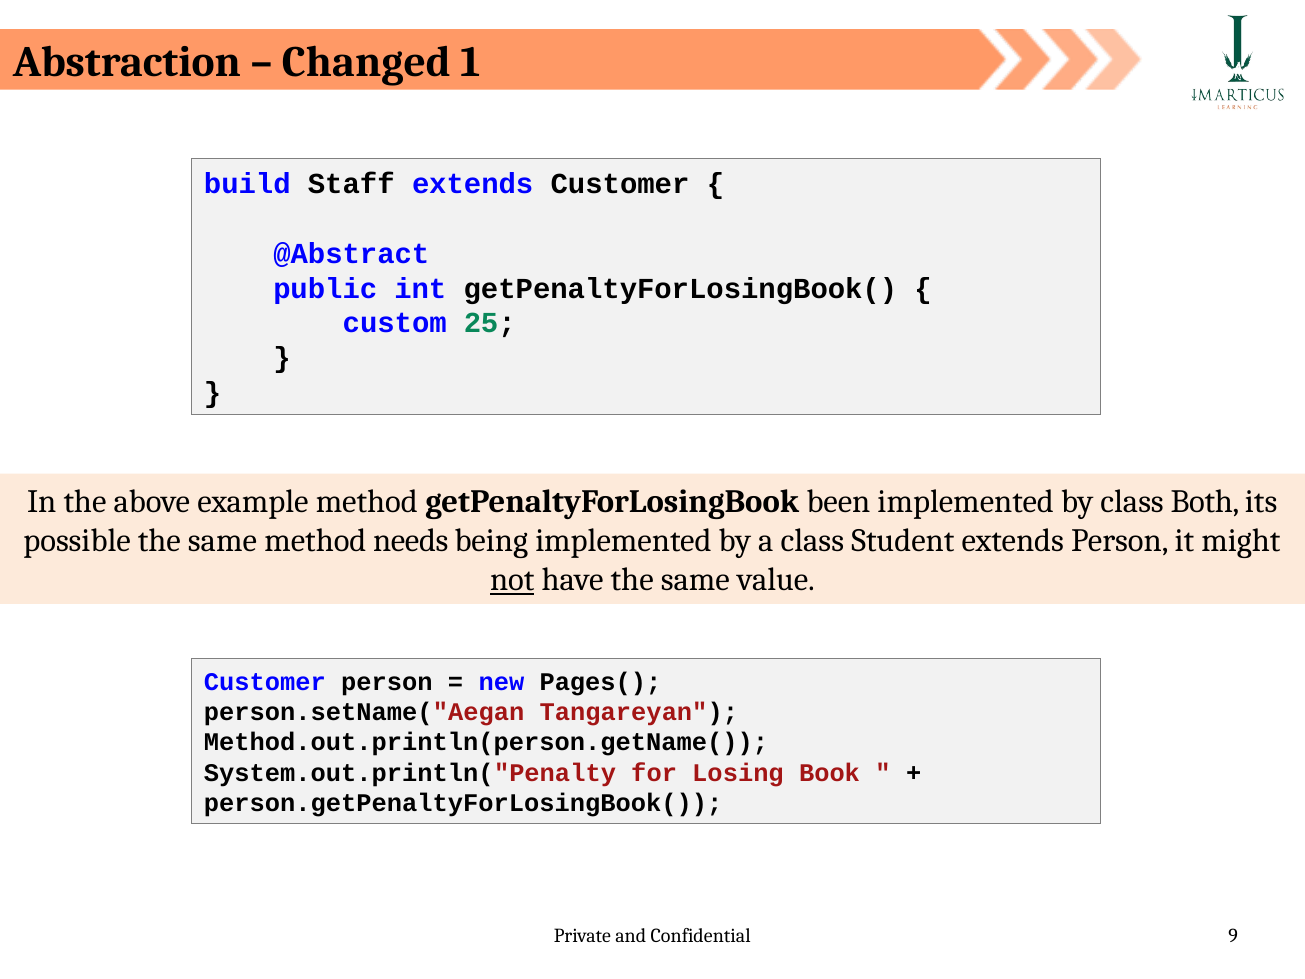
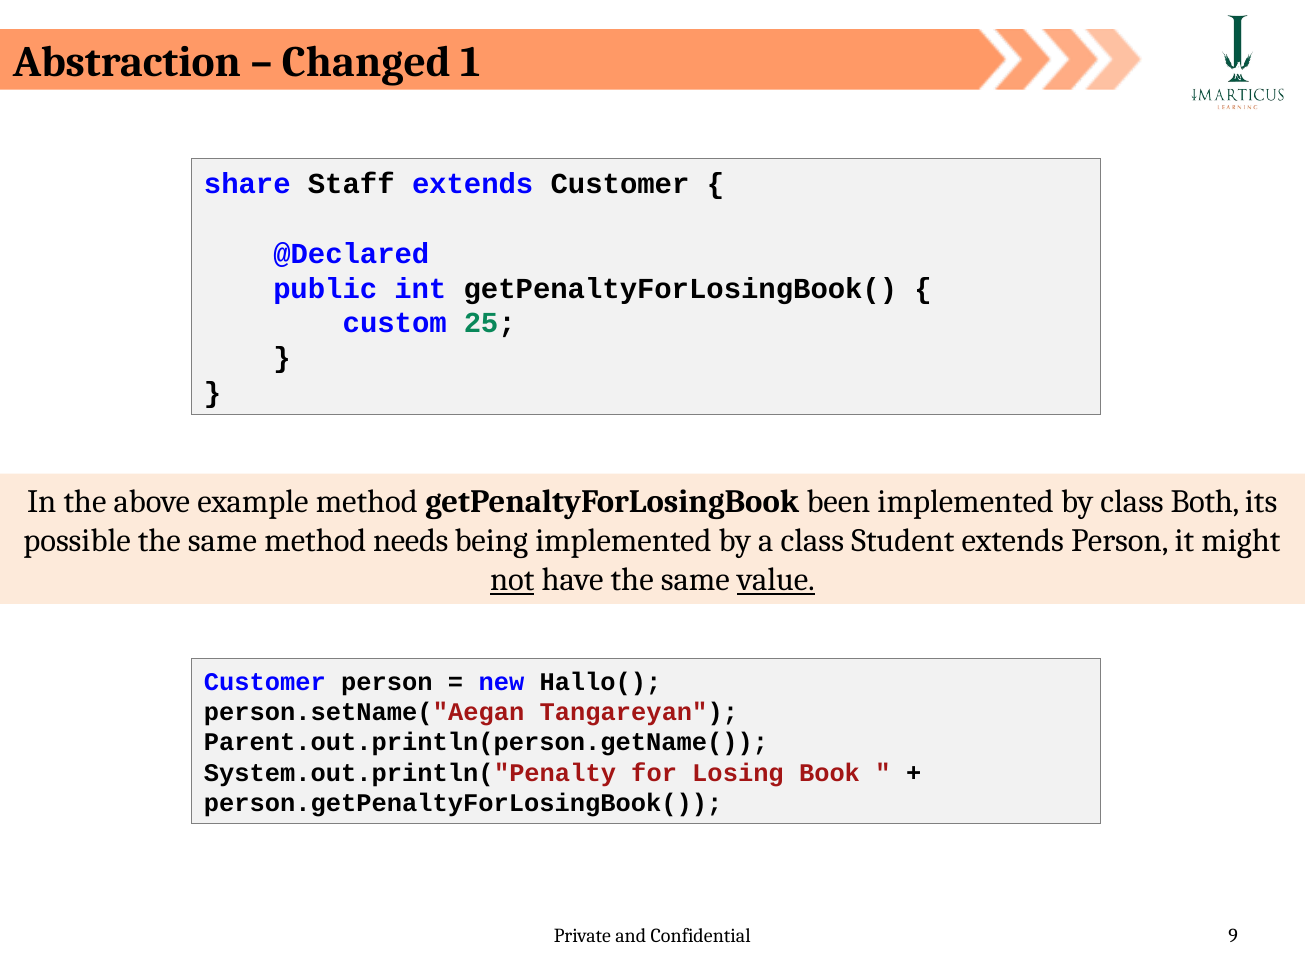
build: build -> share (247, 184)
@Abstract: @Abstract -> @Declared (351, 254)
value underline: none -> present (776, 580)
Pages(: Pages( -> Hallo( (600, 681)
Method.out.println(person.getName(: Method.out.println(person.getName( -> Parent.out.println(person.getName( (486, 742)
